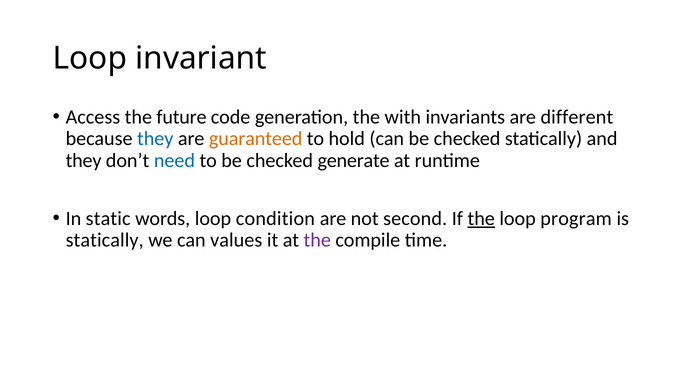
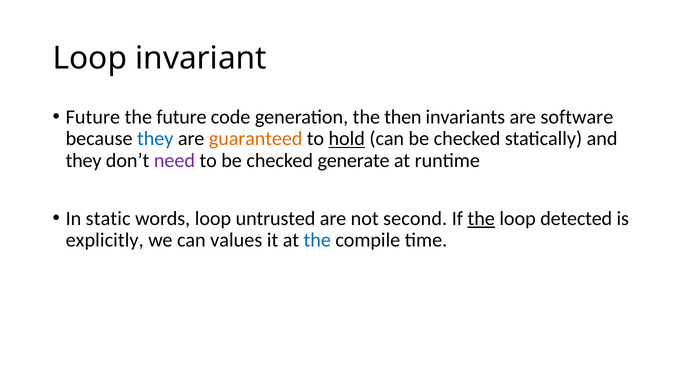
Access: Access -> Future (93, 117)
with: with -> then (403, 117)
different: different -> software (577, 117)
hold underline: none -> present (347, 139)
need colour: blue -> purple (174, 160)
condition: condition -> untrusted (276, 218)
program: program -> detected (576, 218)
statically: statically -> explicitly (105, 240)
the colour: purple -> blue (317, 240)
